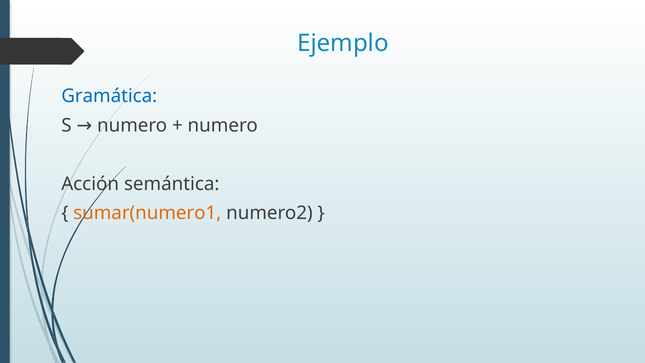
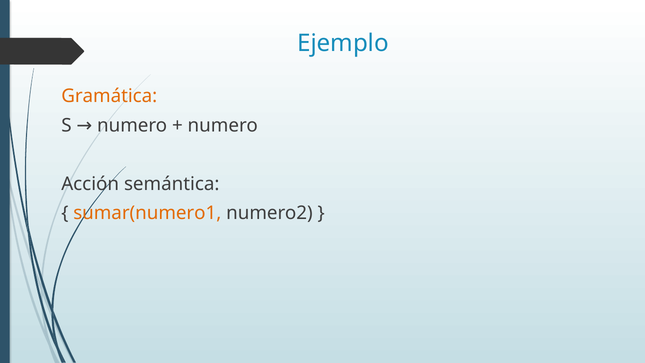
Gramática colour: blue -> orange (109, 96)
